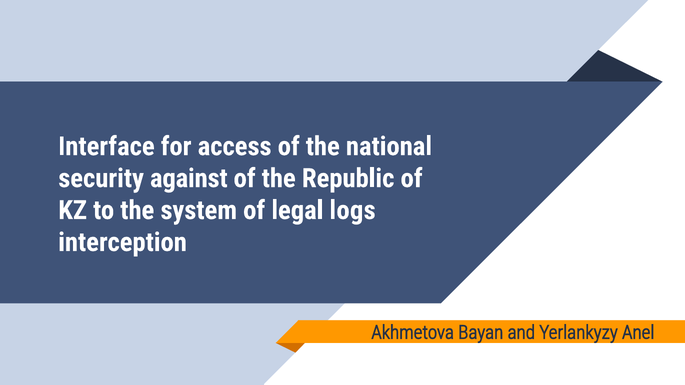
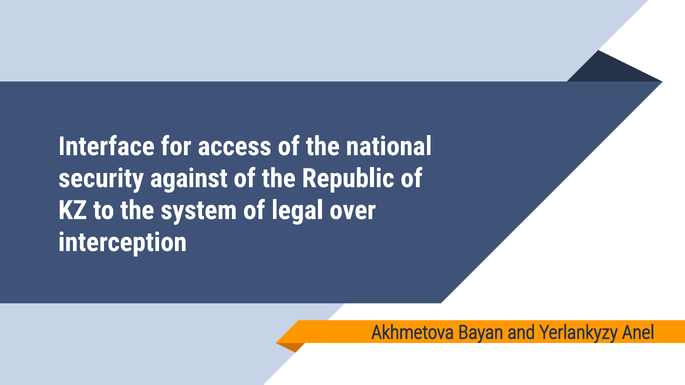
logs: logs -> over (353, 210)
